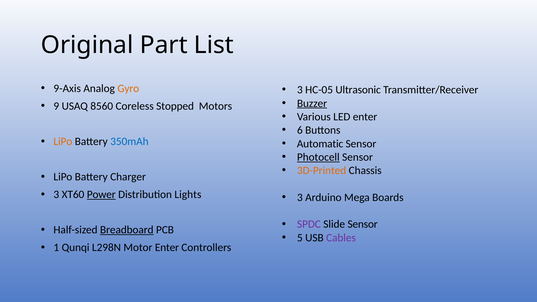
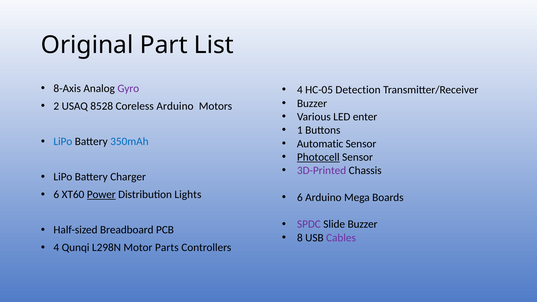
9-Axis: 9-Axis -> 8-Axis (67, 88)
Gyro colour: orange -> purple (128, 88)
3: 3 -> 4 (300, 90)
Ultrasonic: Ultrasonic -> Detection (358, 90)
Buzzer underline: present -> none (312, 103)
9: 9 -> 2 (56, 106)
8560: 8560 -> 8528 (102, 106)
Coreless Stopped: Stopped -> Arduino (175, 106)
6: 6 -> 1 (300, 130)
LiPo colour: orange -> blue (63, 142)
3D-Printed colour: orange -> purple (322, 171)
3: 3 -> 6 (56, 195)
3: 3 -> 6 (300, 197)
Slide Sensor: Sensor -> Buzzer (363, 224)
Breadboard underline: present -> none (127, 230)
5: 5 -> 8 (300, 238)
1: 1 -> 4 (56, 248)
Motor Enter: Enter -> Parts (167, 248)
